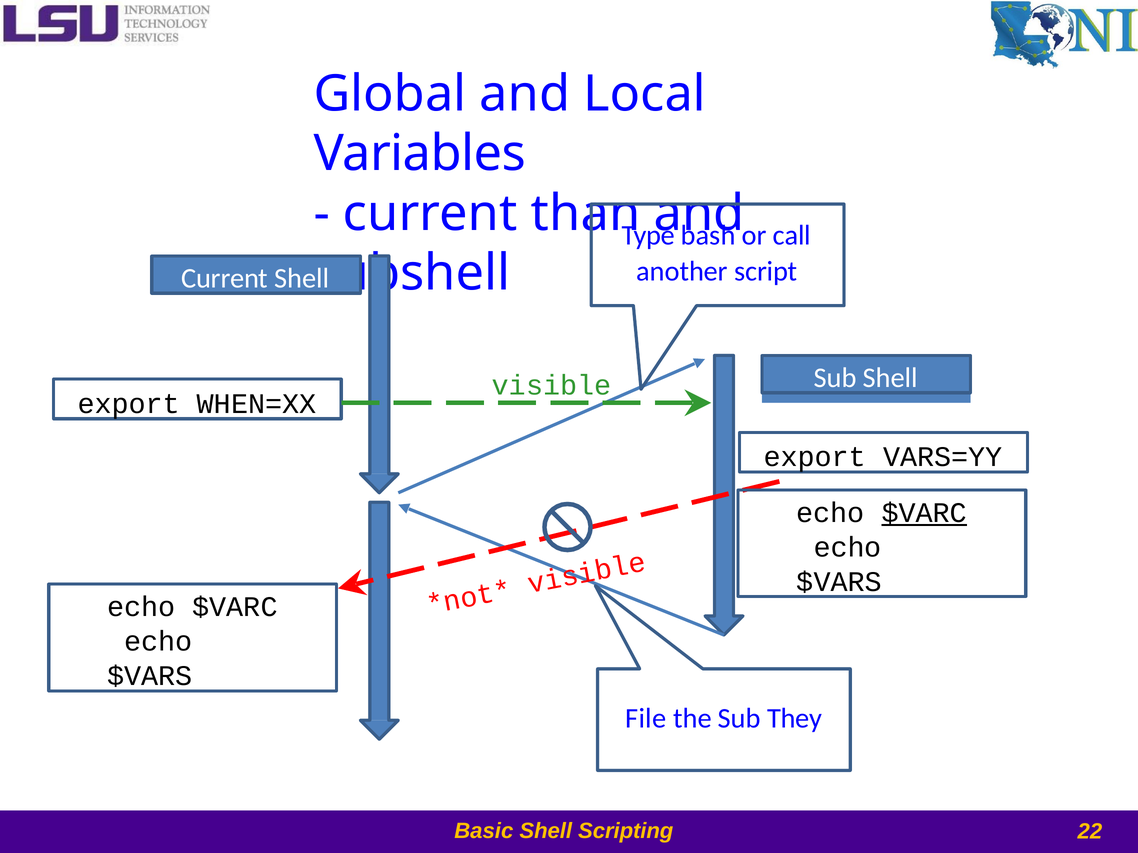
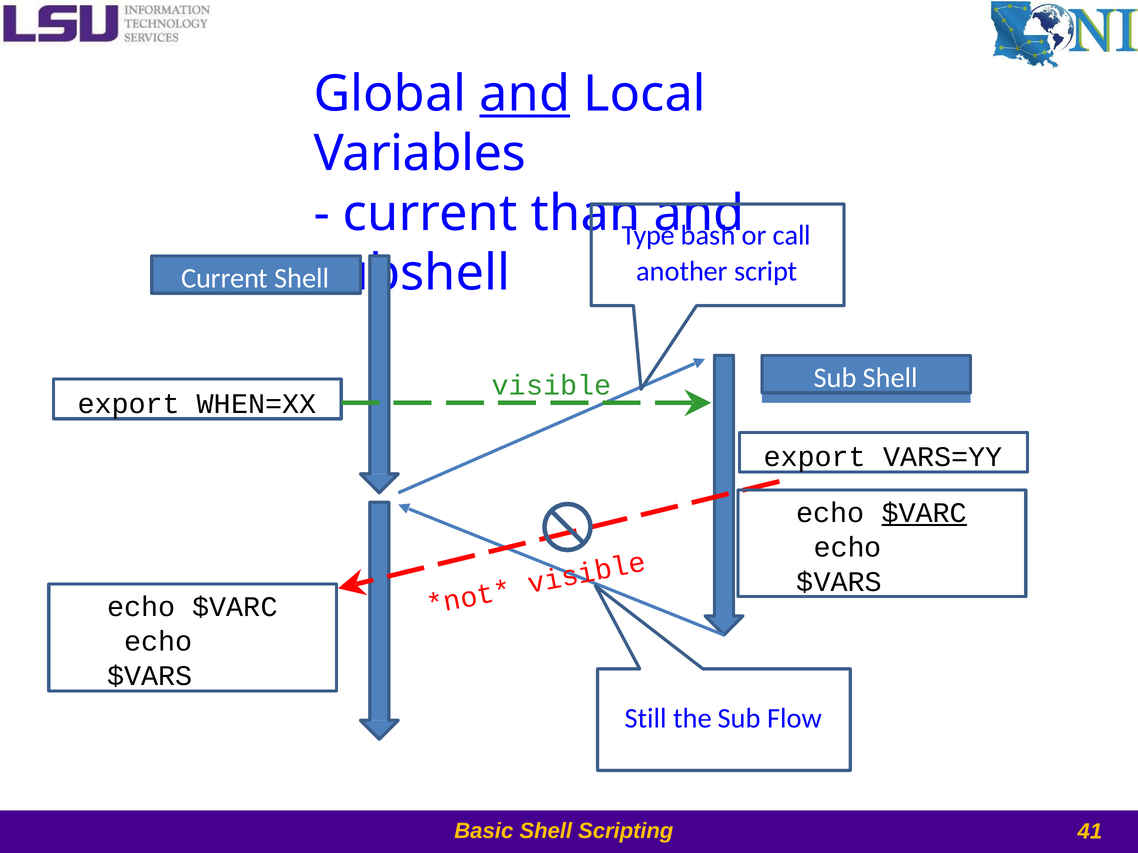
and underline: none -> present (525, 94)
File: File -> Still (646, 719)
They: They -> Flow (795, 719)
22: 22 -> 41 (1090, 832)
